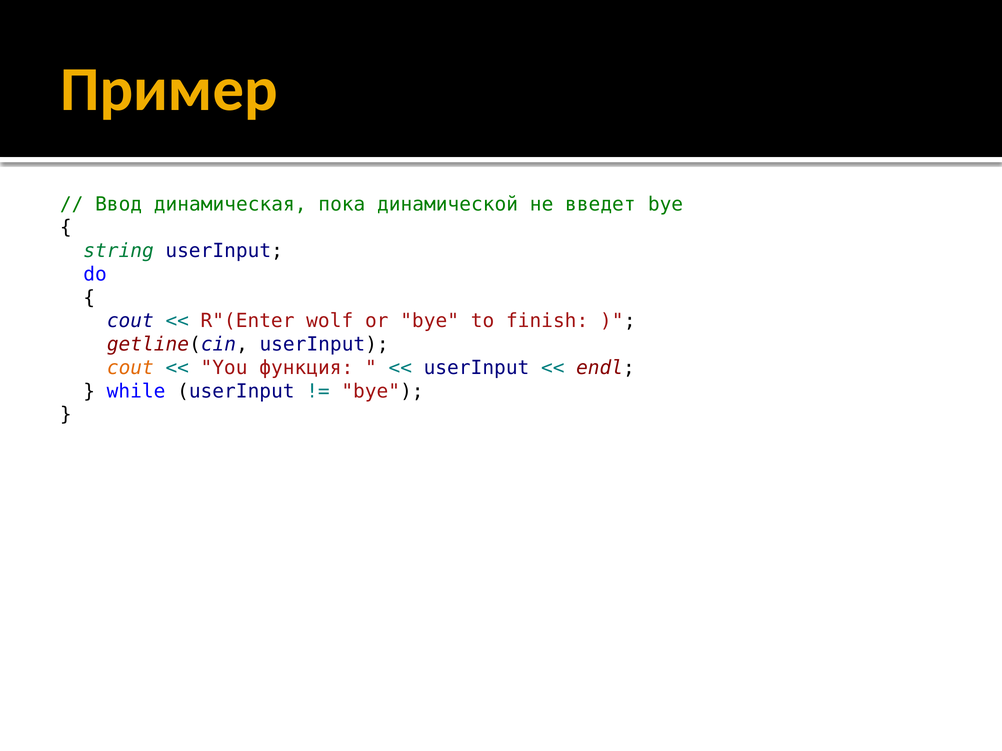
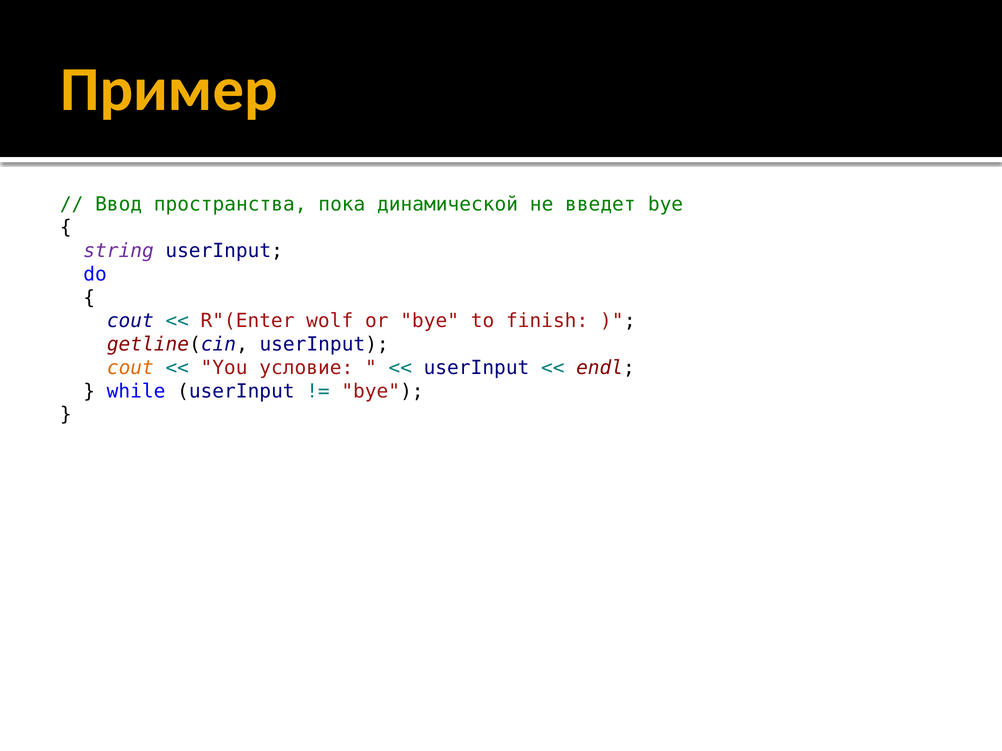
динамическая: динамическая -> пространства (230, 204)
string colour: green -> purple (119, 251)
функция: функция -> условие (306, 368)
